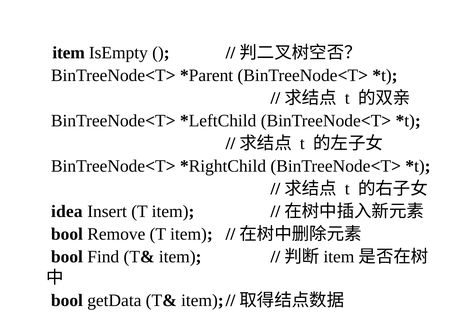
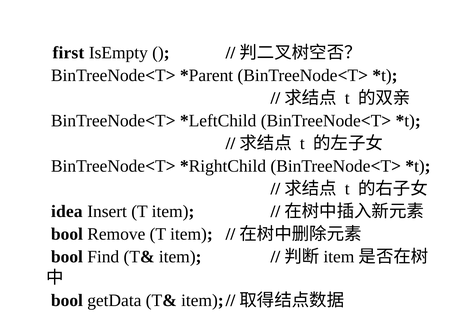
item: item -> first (68, 53)
